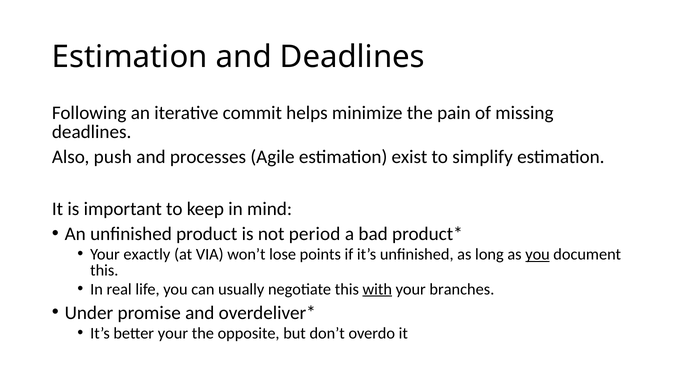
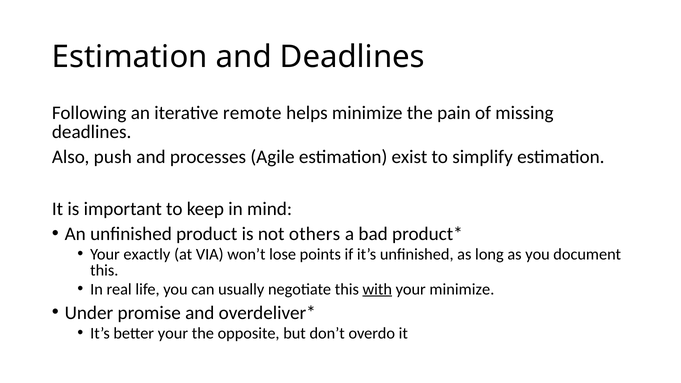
commit: commit -> remote (252, 113)
period: period -> others (315, 234)
you underline: present -> none (538, 254)
your branches: branches -> minimize (462, 289)
